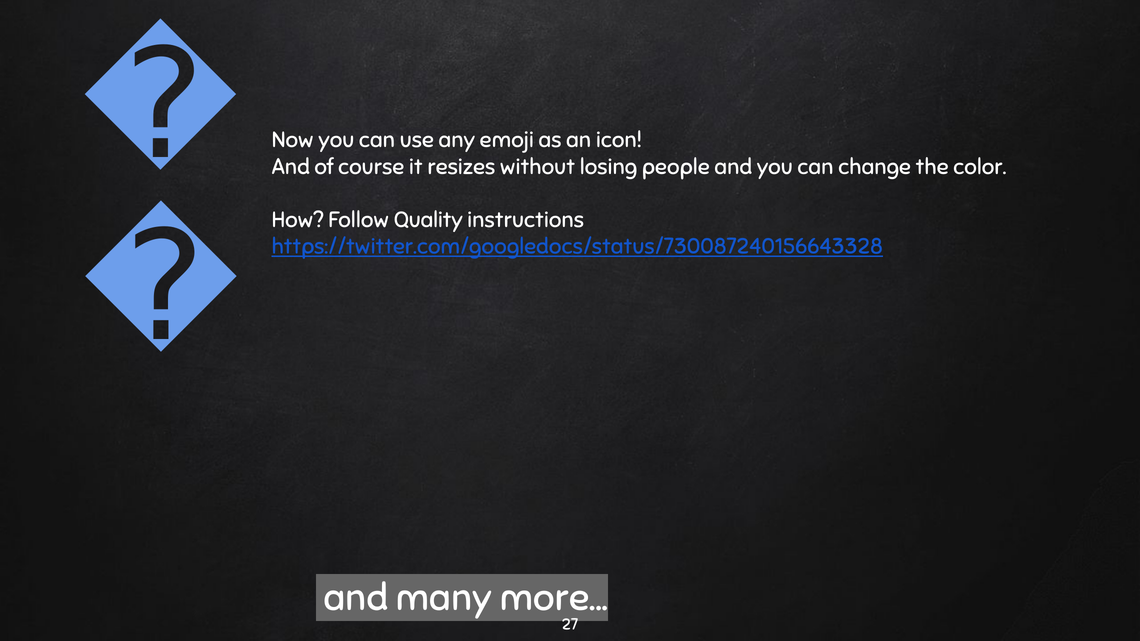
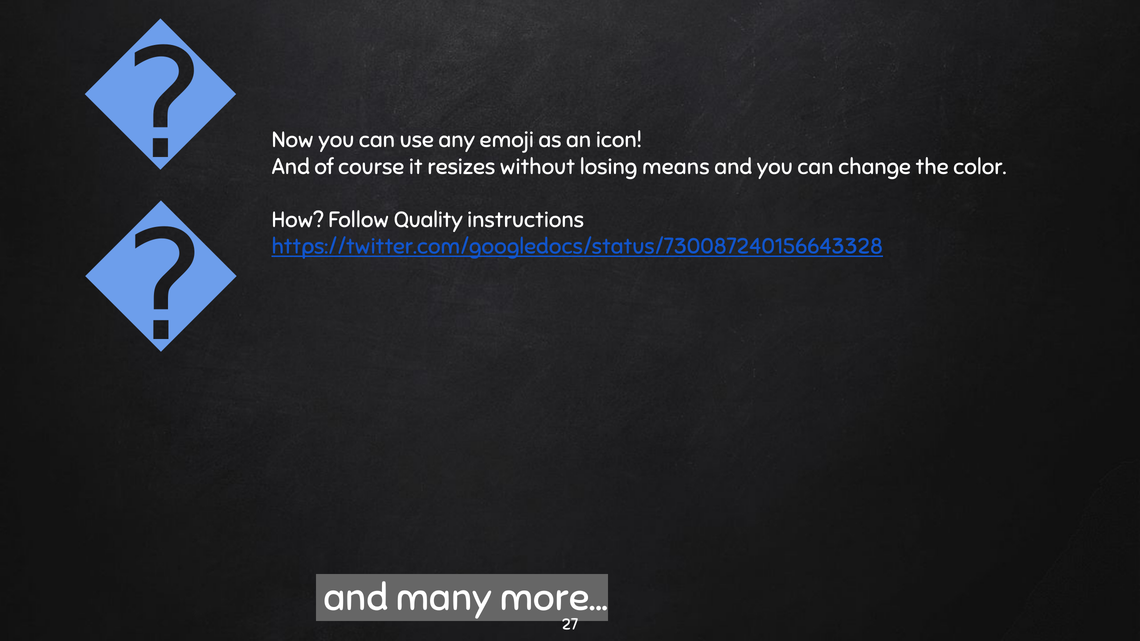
people: people -> means (676, 167)
